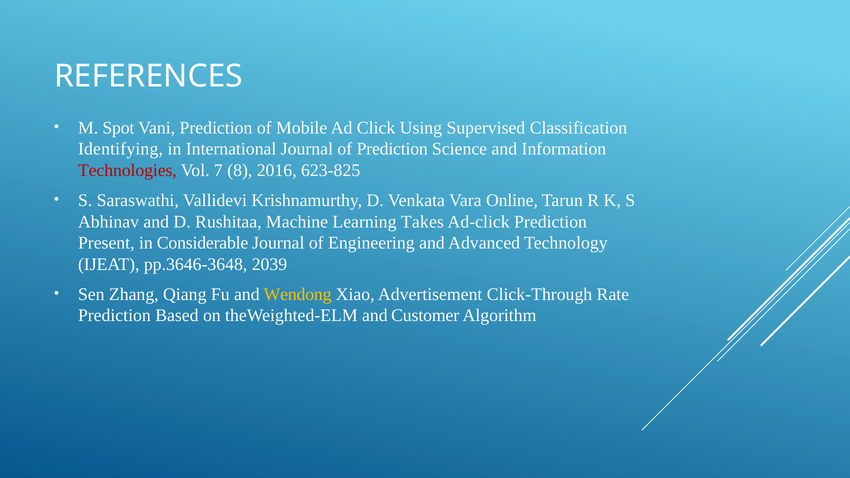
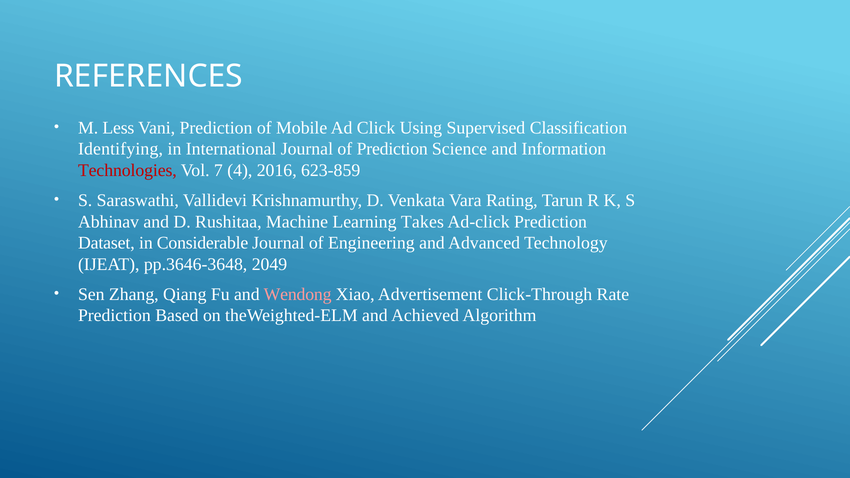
Spot: Spot -> Less (118, 128)
8: 8 -> 4 (240, 170)
623-825: 623-825 -> 623-859 (331, 170)
Online: Online -> Rating (512, 200)
Present: Present -> Dataset (106, 243)
2039: 2039 -> 2049 (269, 264)
Wendong colour: yellow -> pink (298, 294)
Customer: Customer -> Achieved (425, 316)
